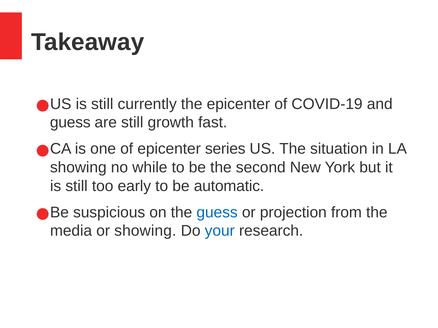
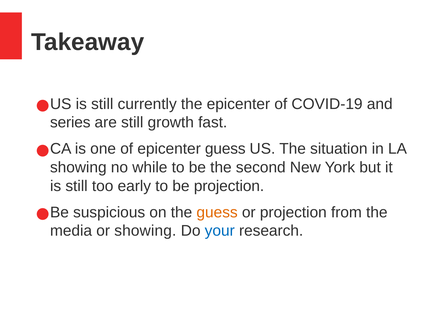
guess: guess -> series (70, 123)
epicenter series: series -> guess (225, 149)
be automatic: automatic -> projection (229, 186)
guess colour: blue -> orange (217, 213)
